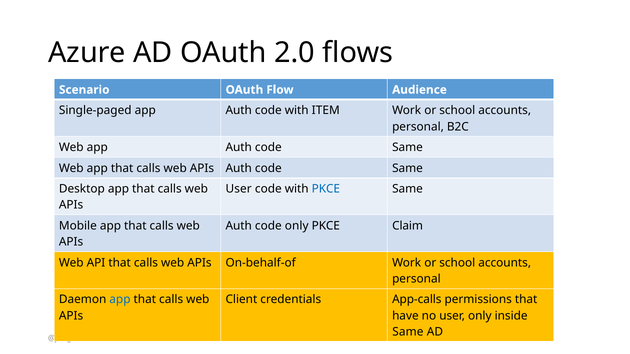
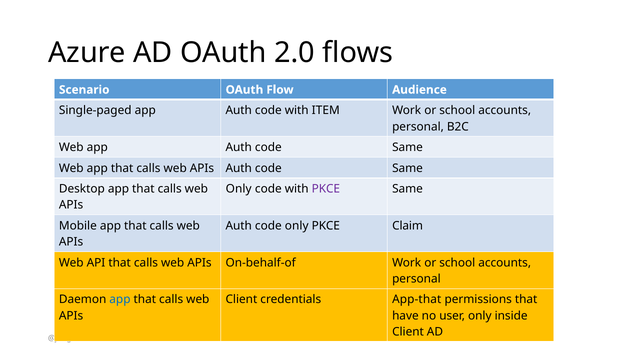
User: User -> Only (239, 189)
PKCE colour: blue -> purple (326, 189)
App-calls: App-calls -> App-that (417, 300)
Same: Same -> Client (408, 332)
